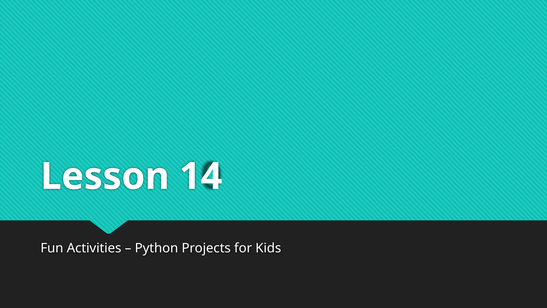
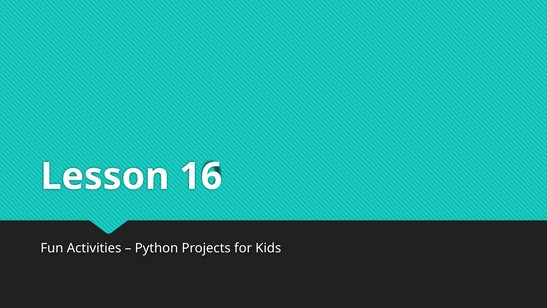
14: 14 -> 16 (201, 176)
